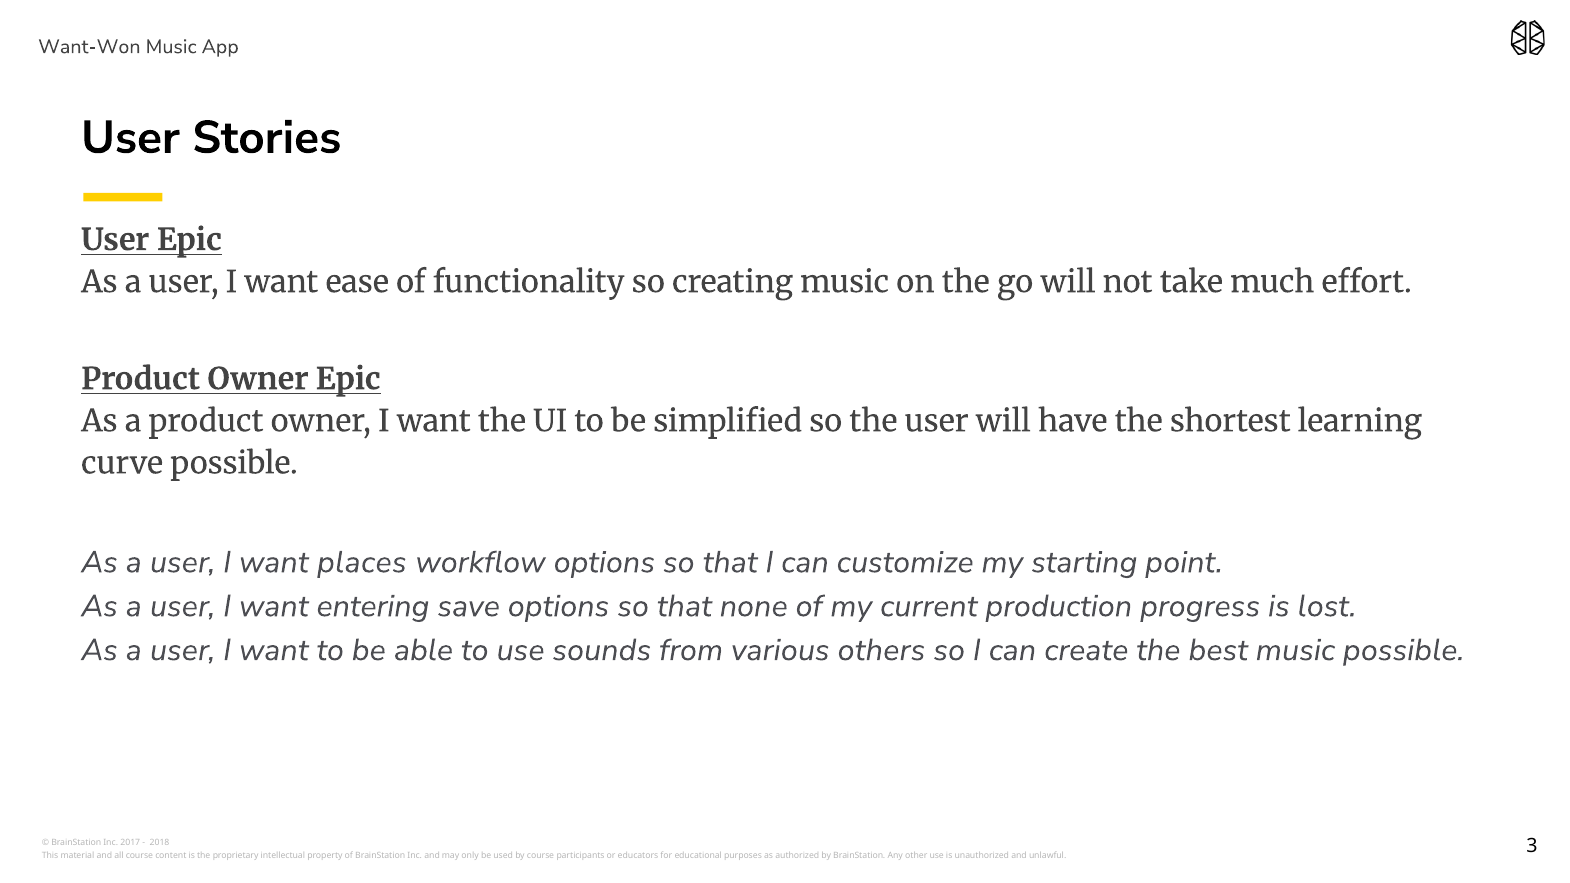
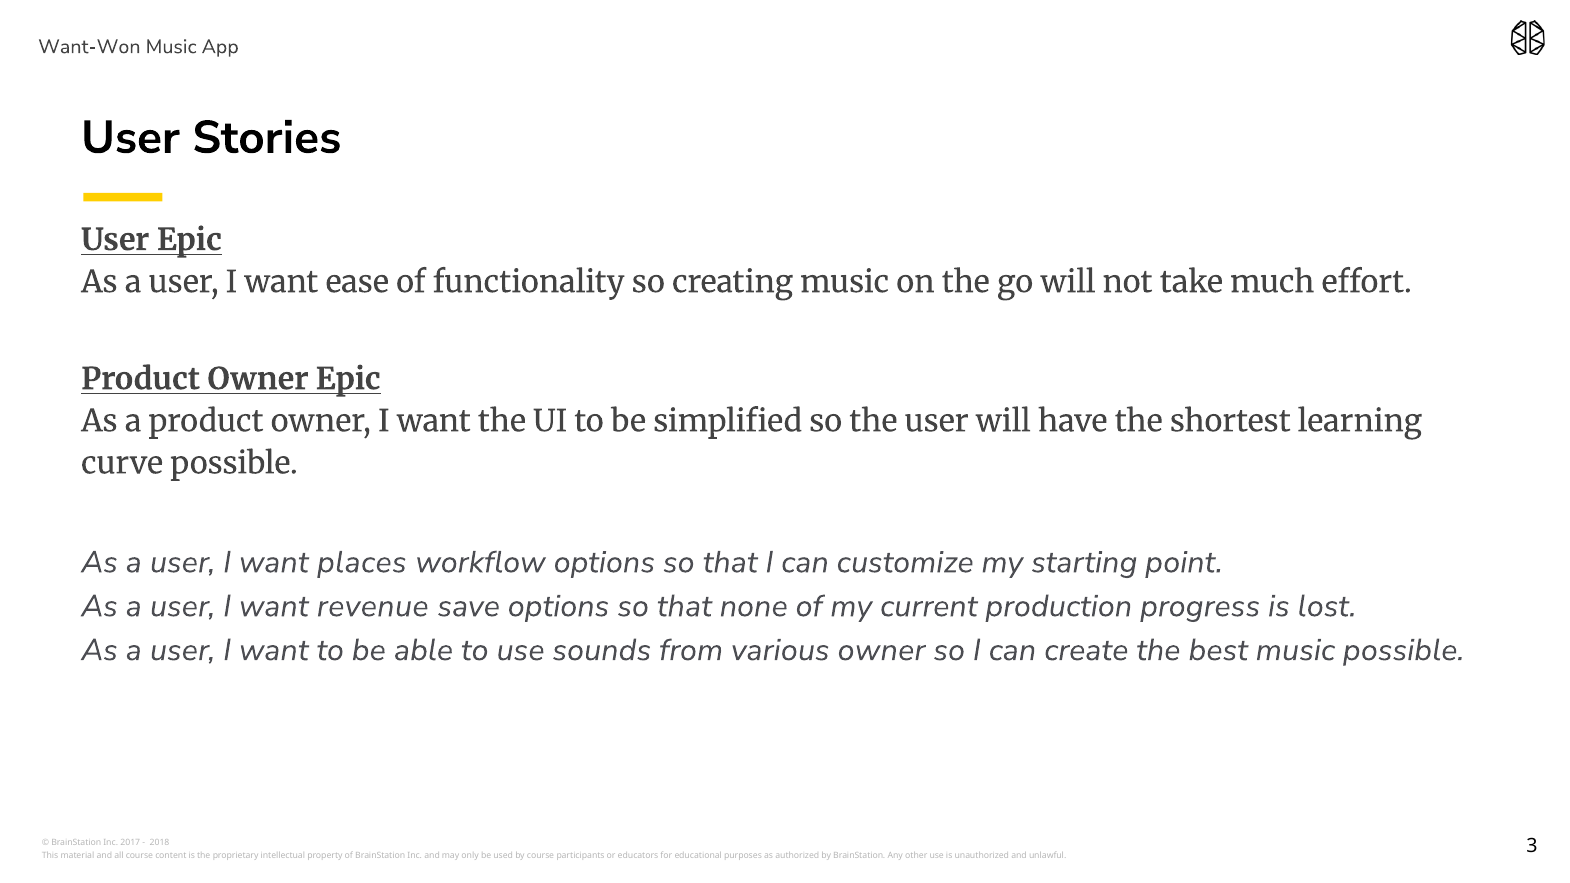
entering: entering -> revenue (373, 606)
various others: others -> owner (881, 650)
